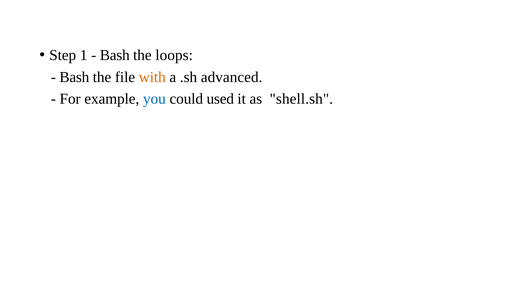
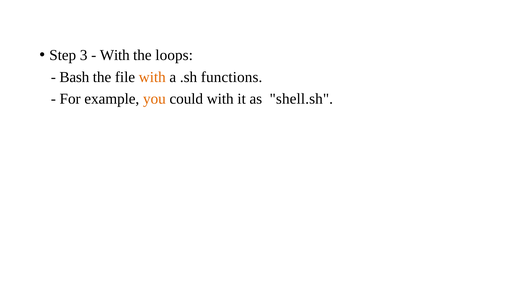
1: 1 -> 3 (84, 55)
Bash: Bash -> With (115, 55)
advanced: advanced -> functions (232, 77)
you colour: blue -> orange (154, 99)
could used: used -> with (220, 99)
